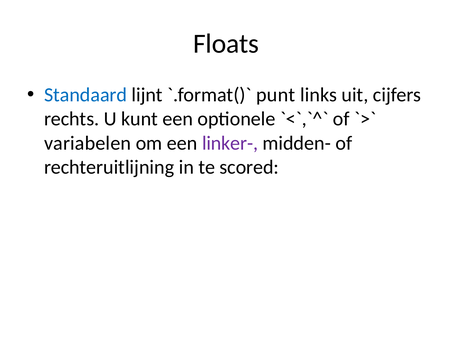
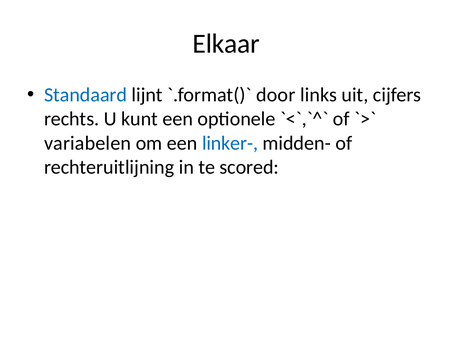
Floats: Floats -> Elkaar (226, 44)
punt: punt -> door (276, 95)
linker- colour: purple -> blue (230, 143)
